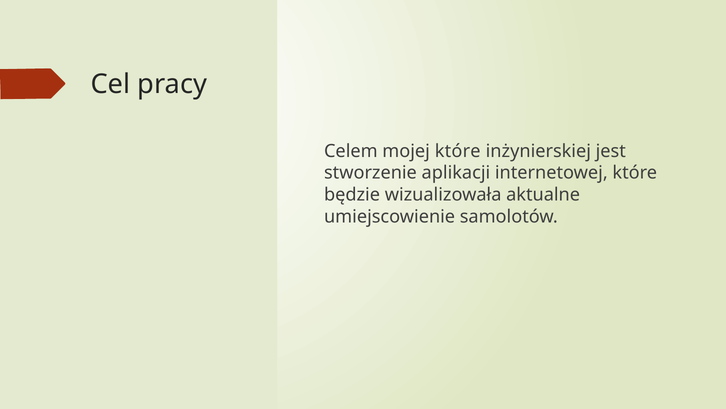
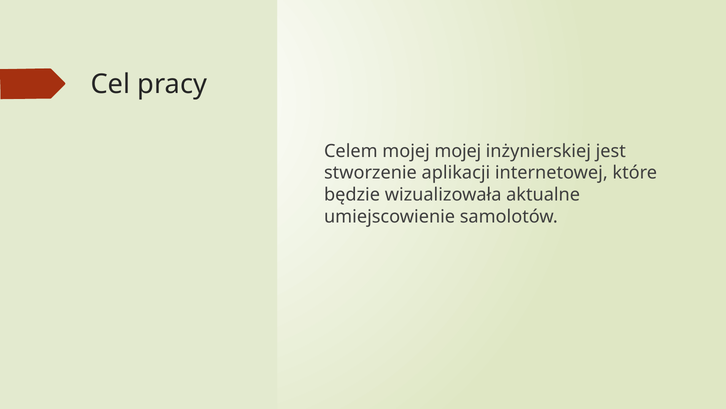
mojej które: które -> mojej (458, 151)
